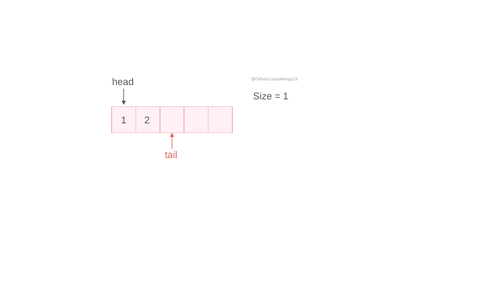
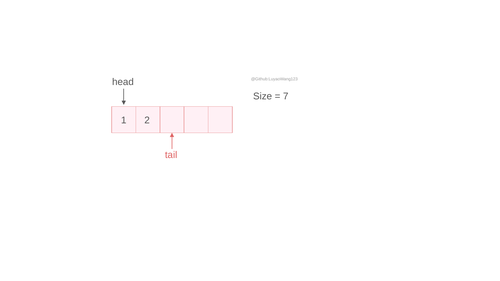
1: 1 -> 7 (286, 96)
